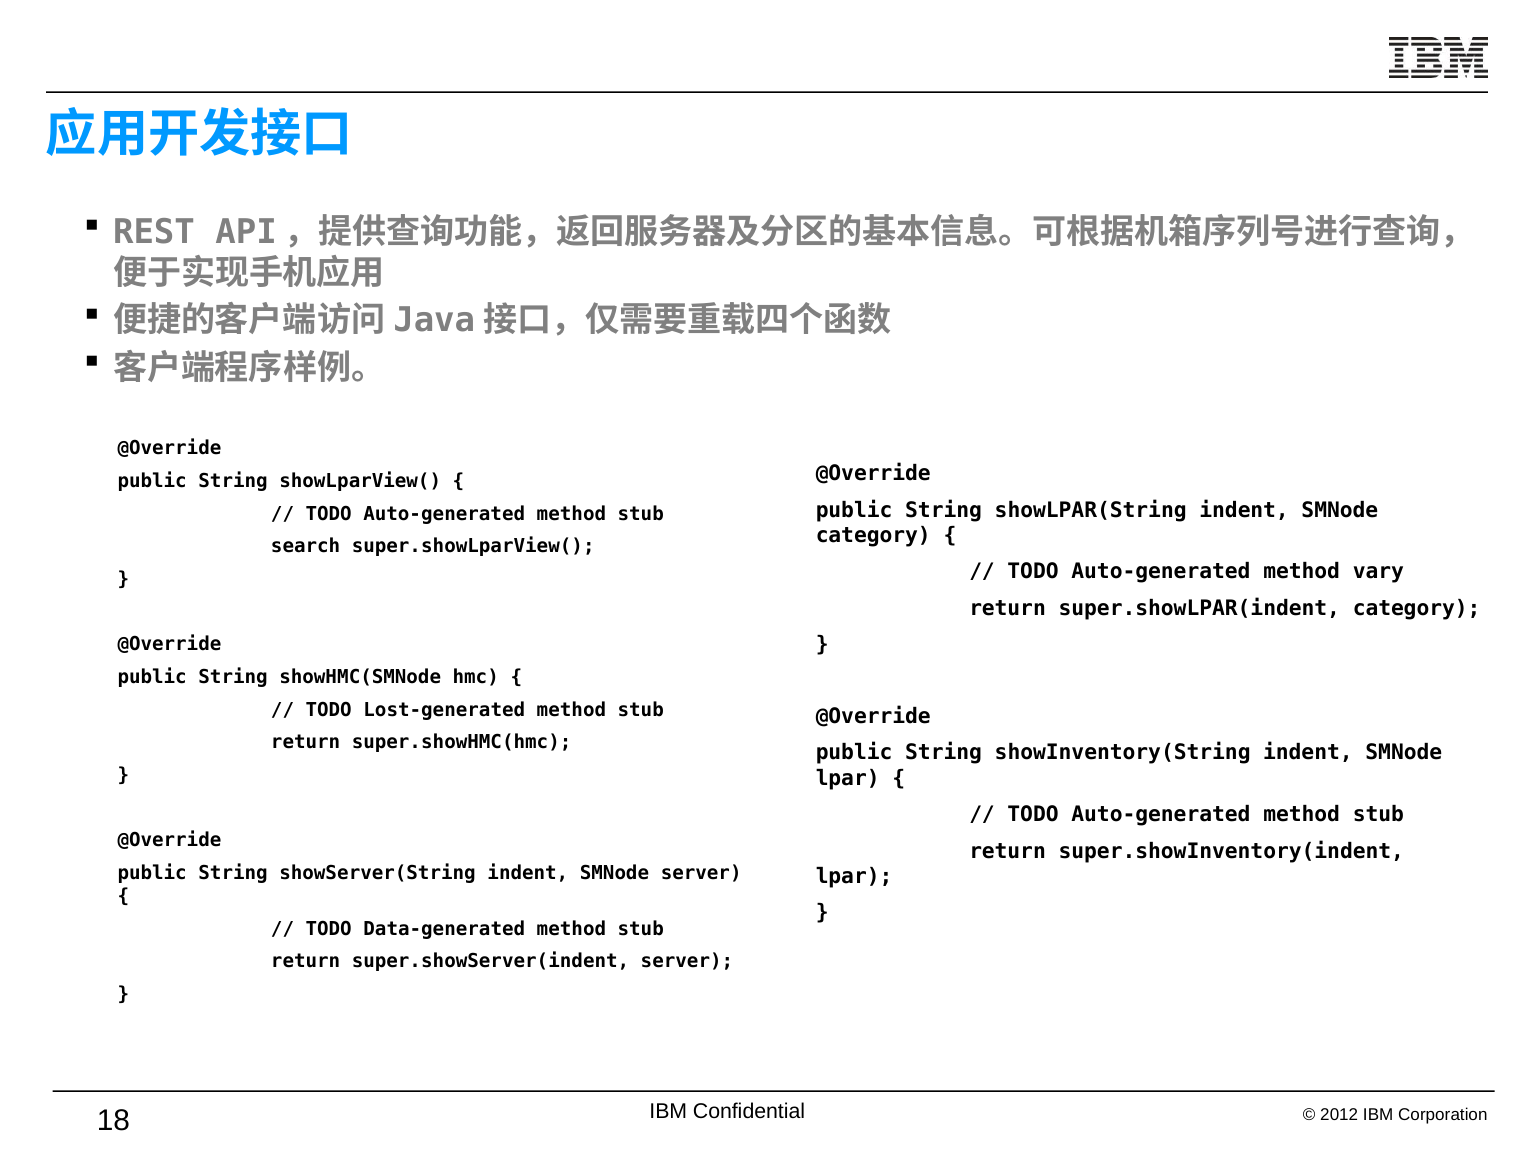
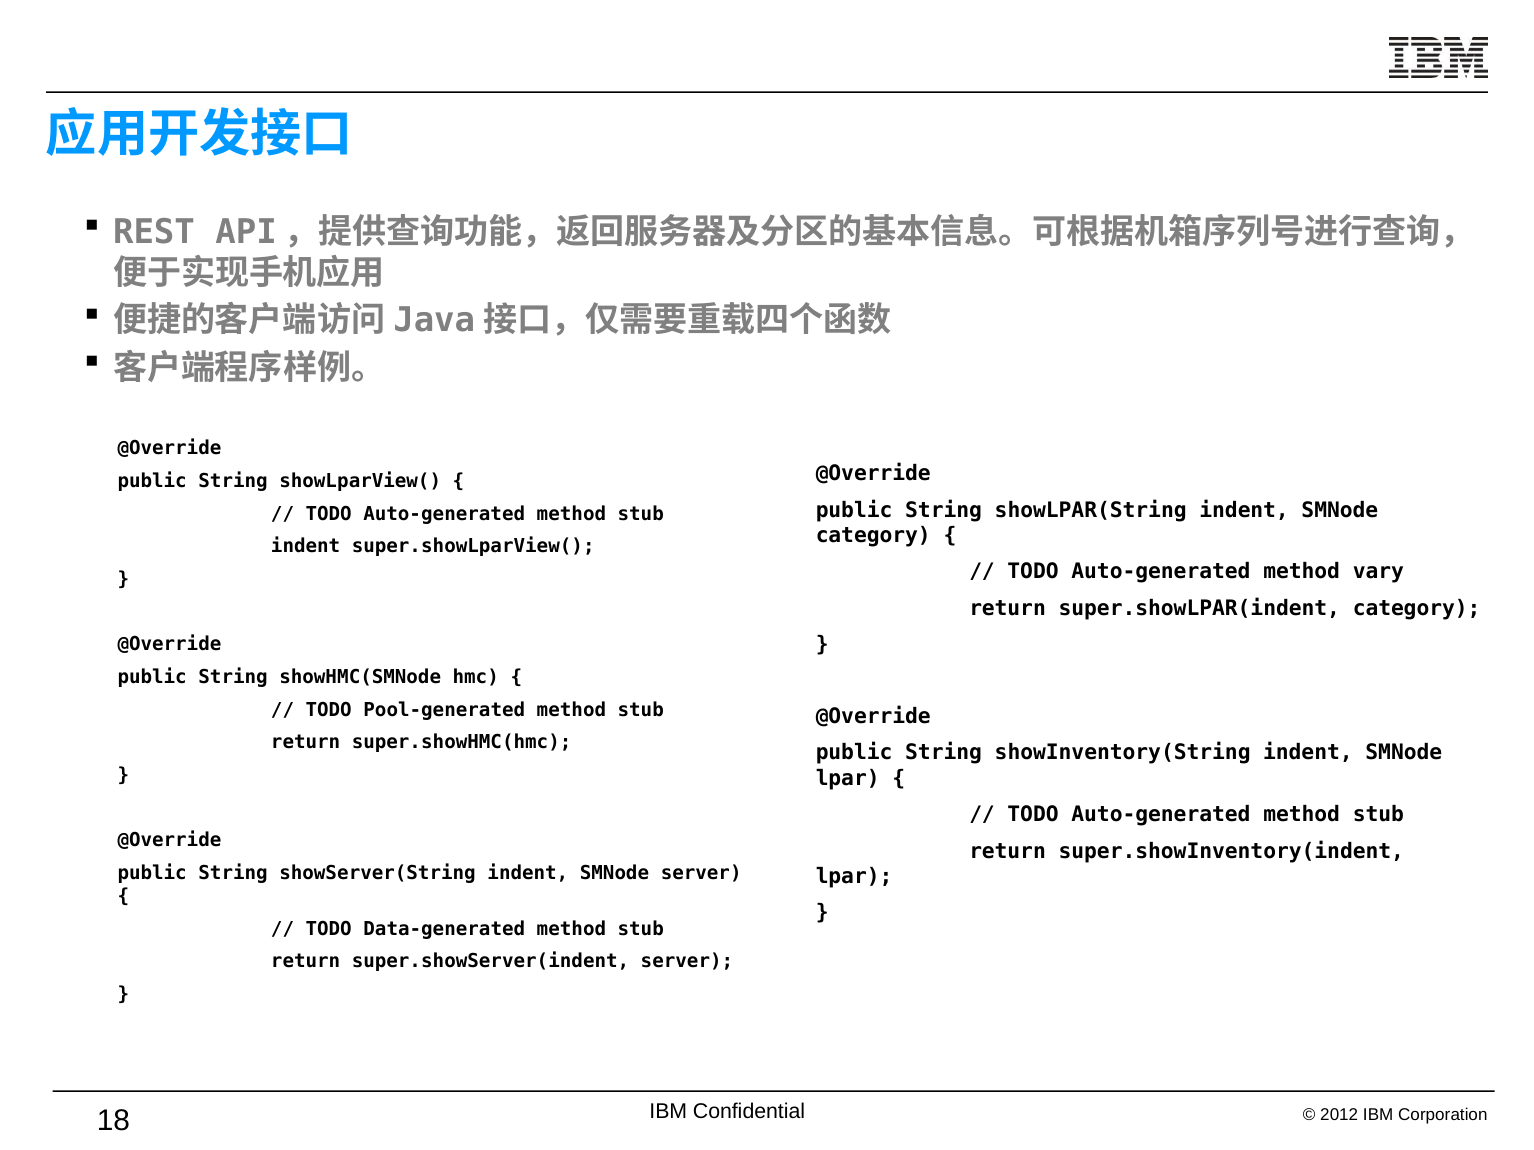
search: search -> indent (306, 547)
Lost-generated: Lost-generated -> Pool-generated (444, 710)
